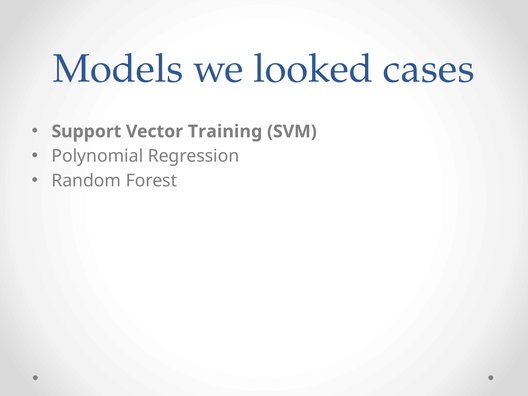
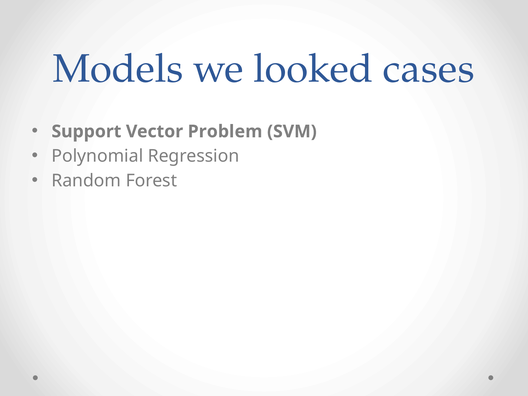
Training: Training -> Problem (225, 131)
